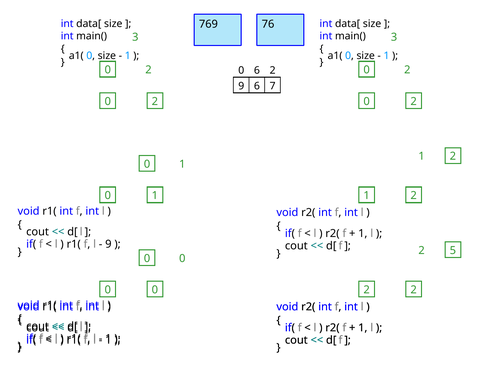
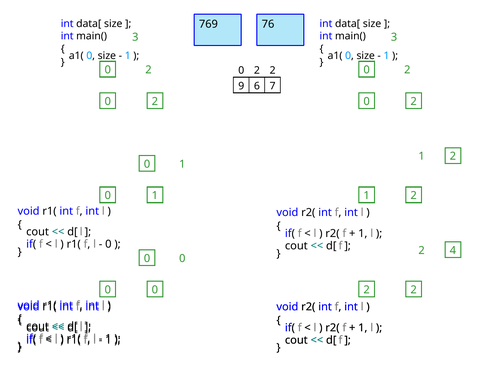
6: 6 -> 2 (257, 70)
9: 9 -> 0 (108, 244)
5: 5 -> 4 (453, 250)
